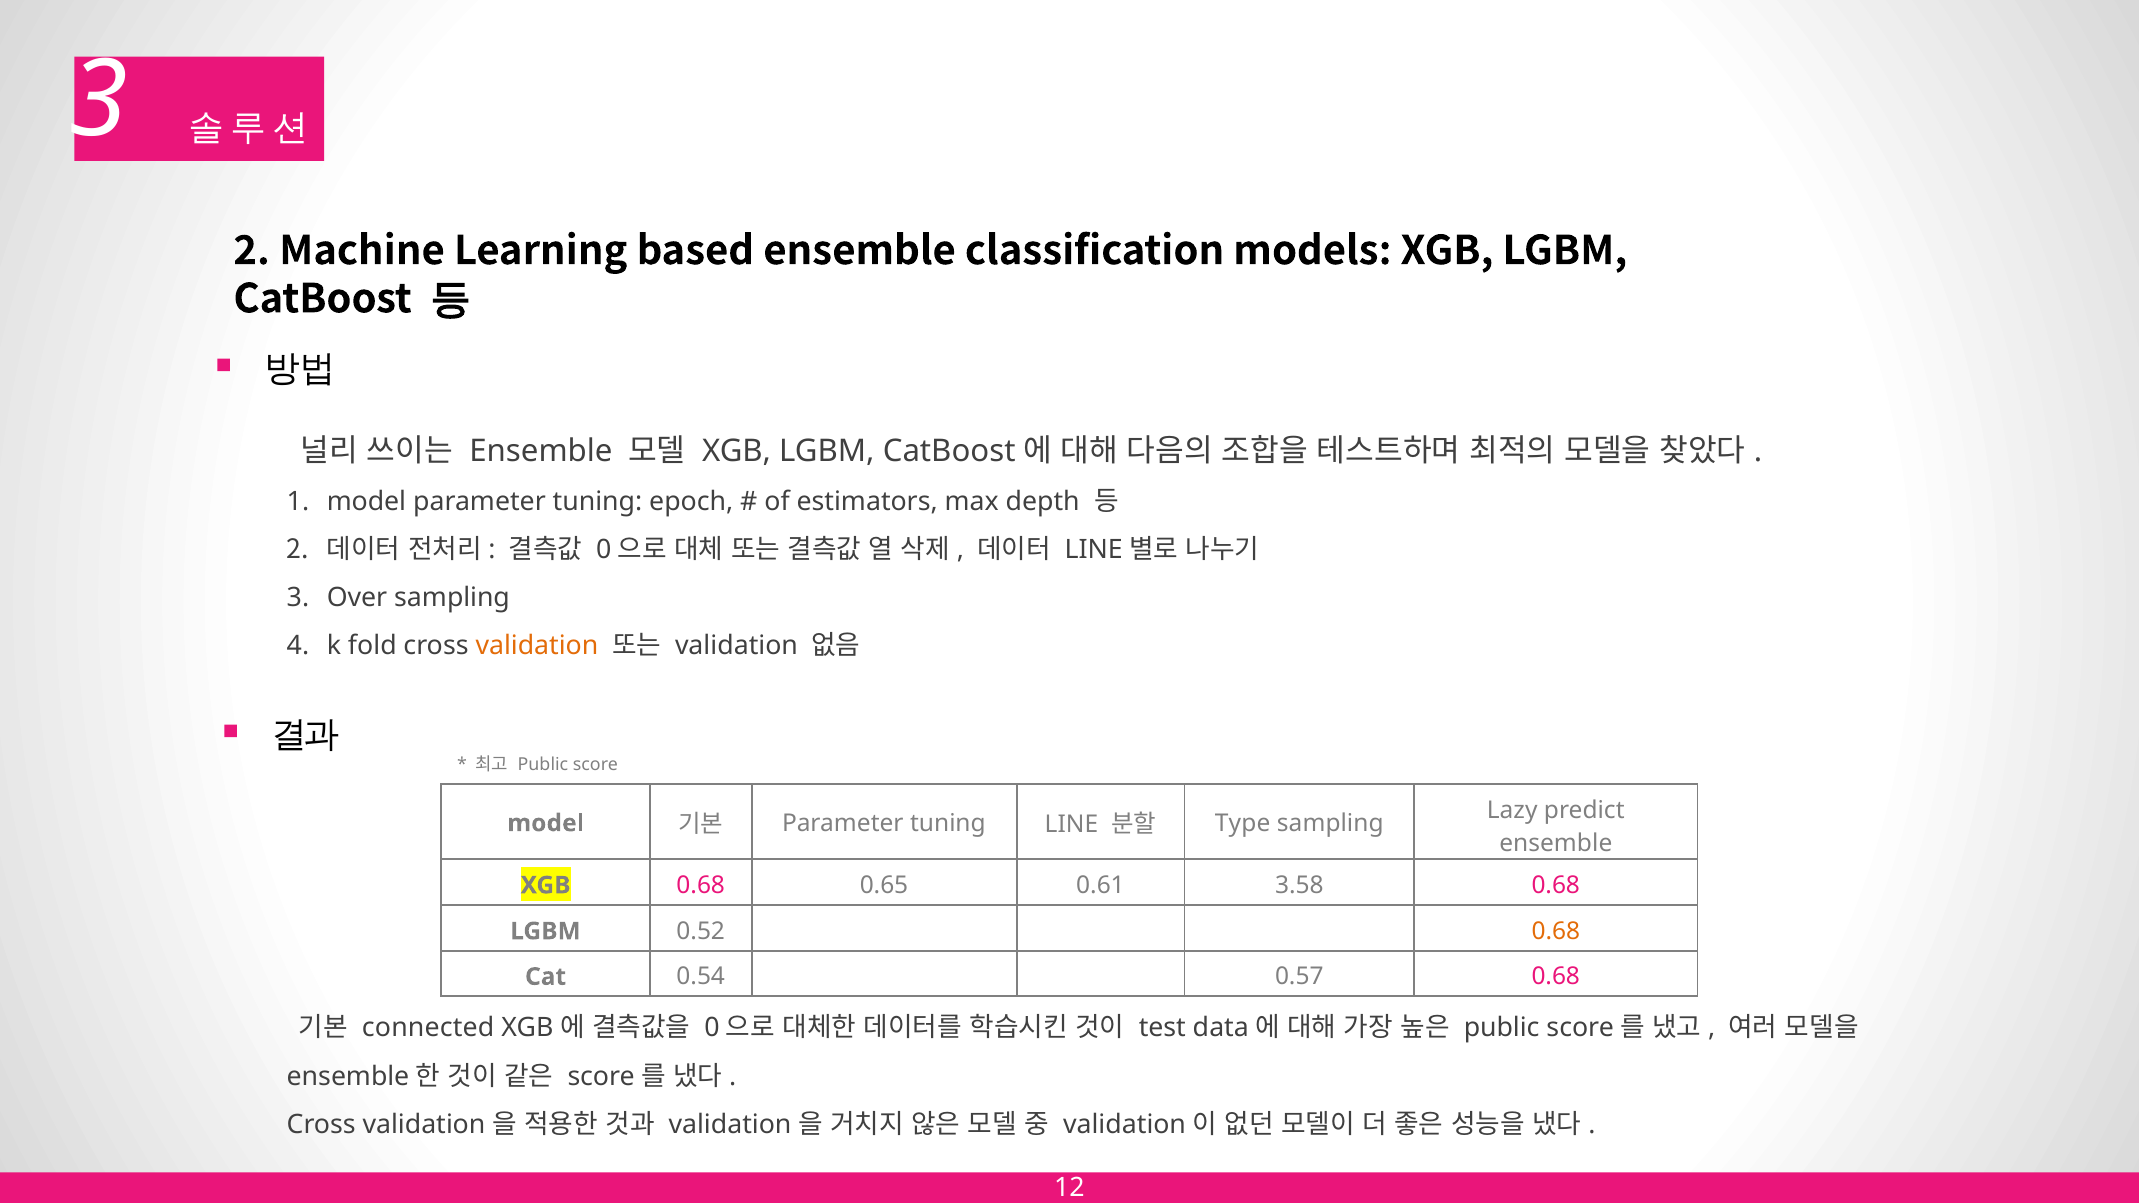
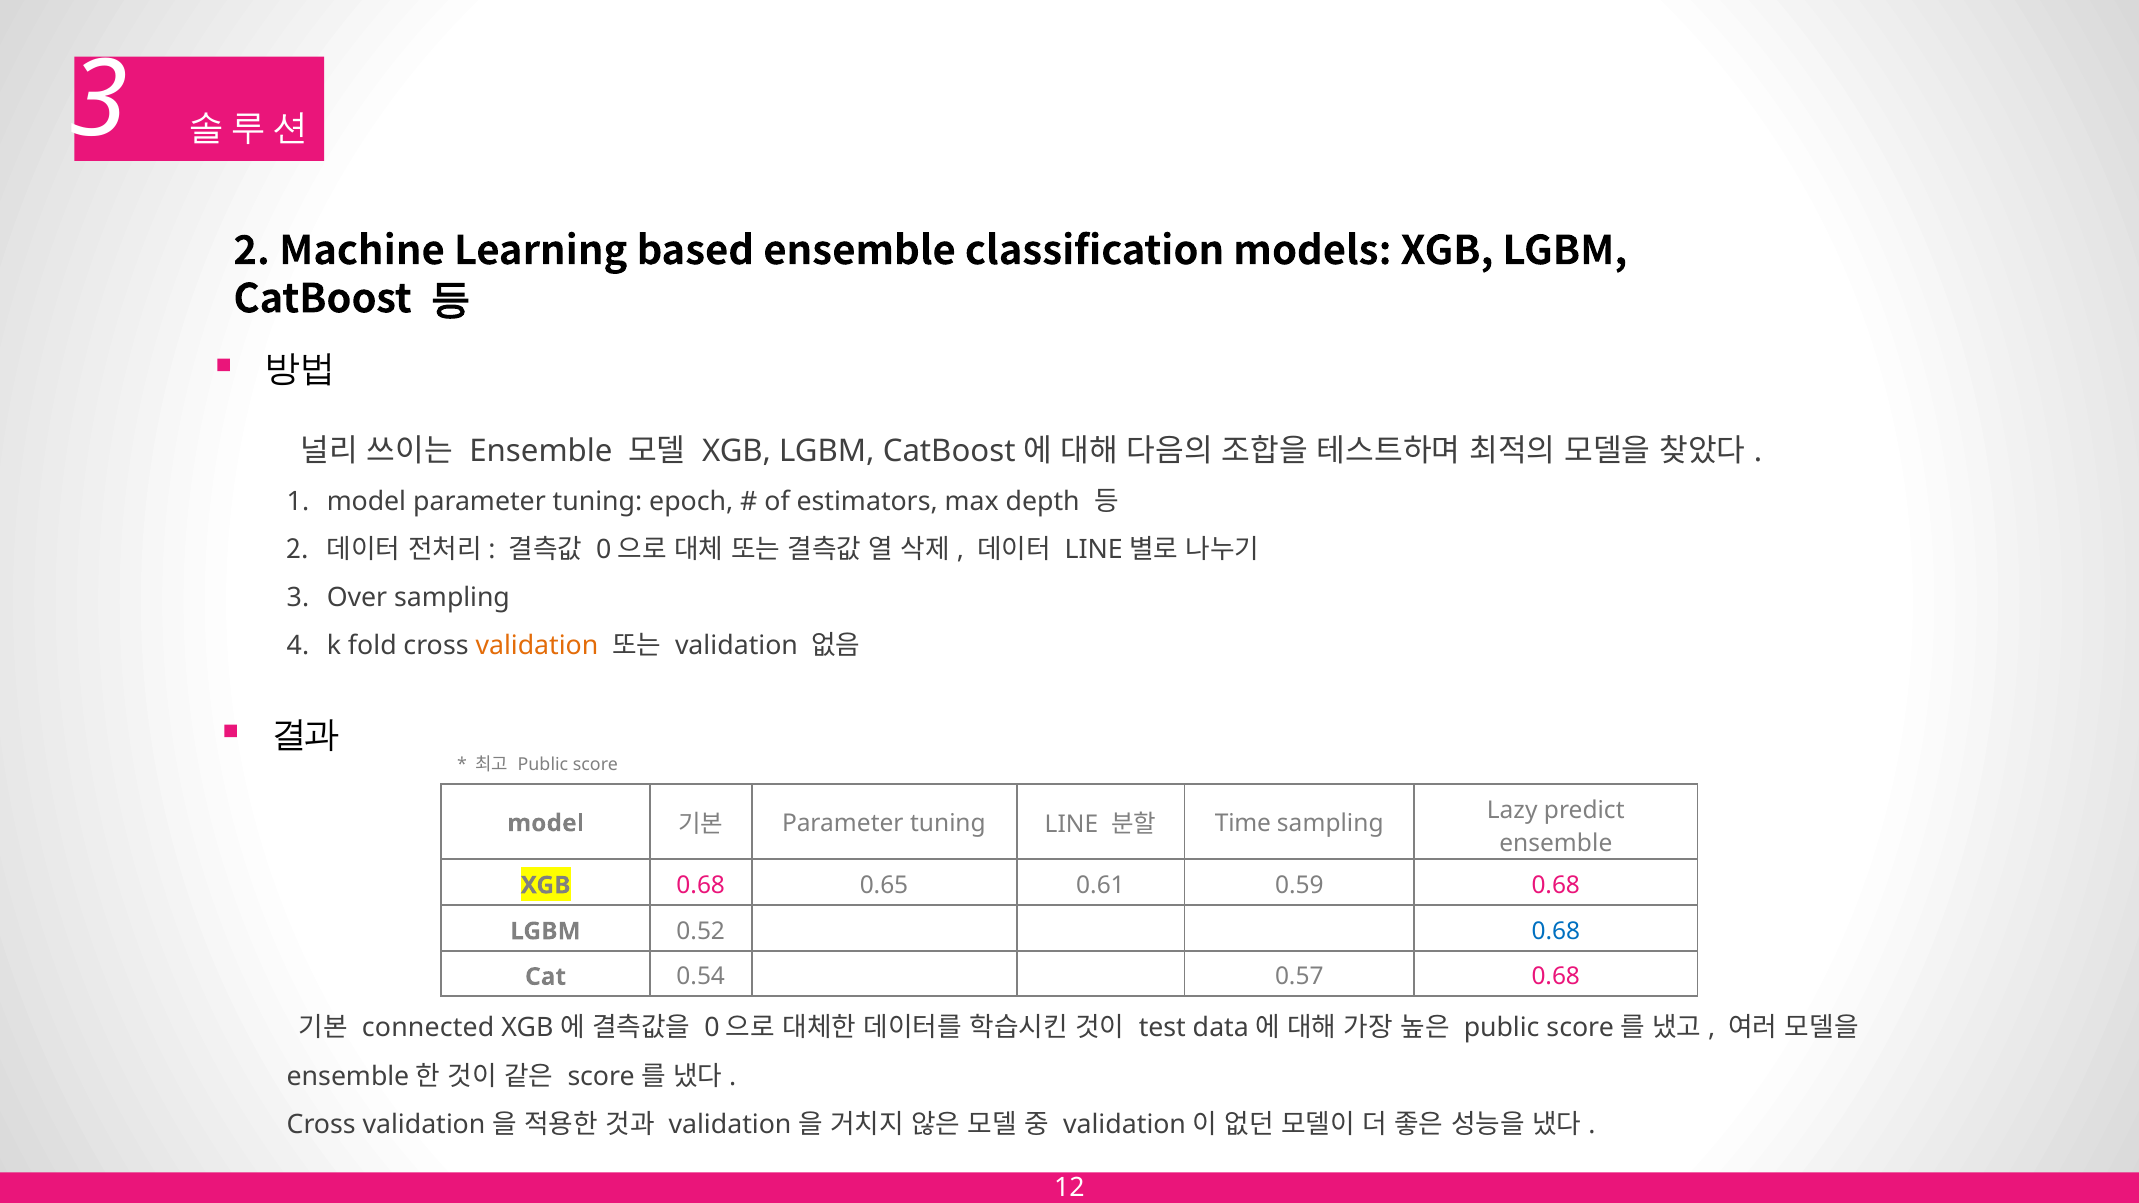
Type: Type -> Time (1243, 823)
3.58: 3.58 -> 0.59 (1299, 885)
0.68 colour: orange -> blue (1556, 931)
